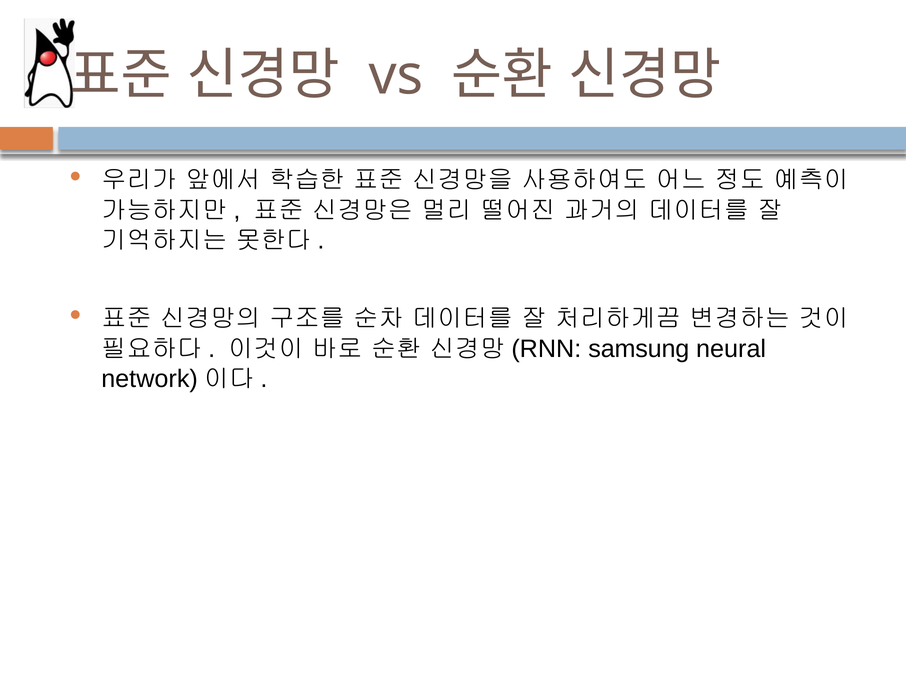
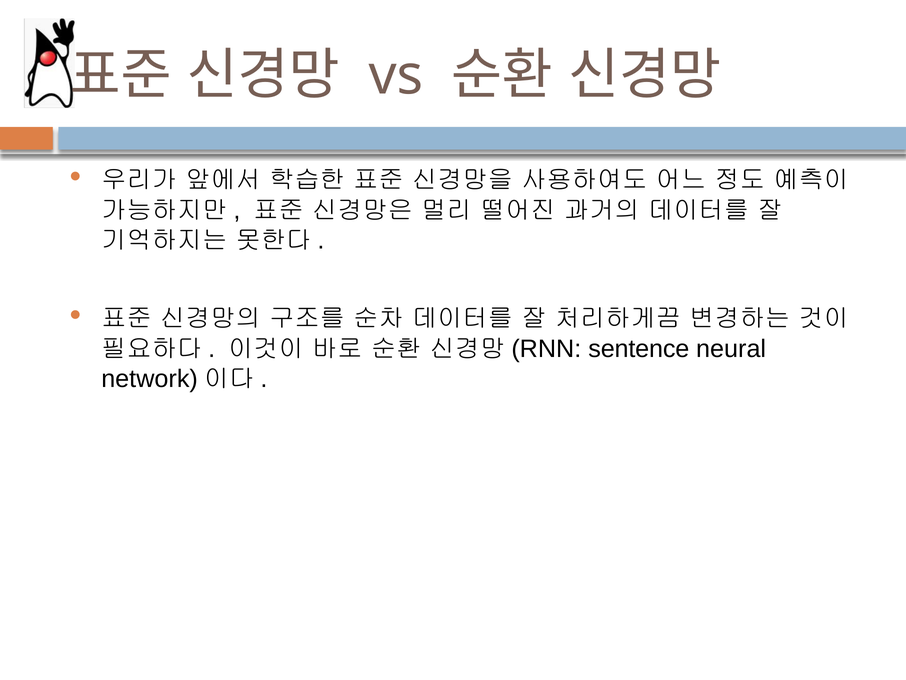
samsung: samsung -> sentence (639, 349)
